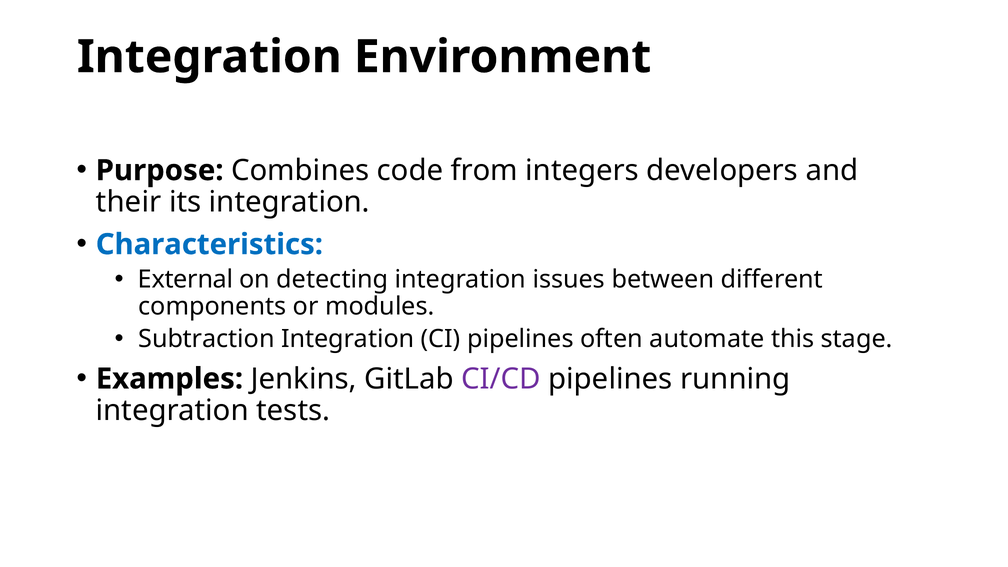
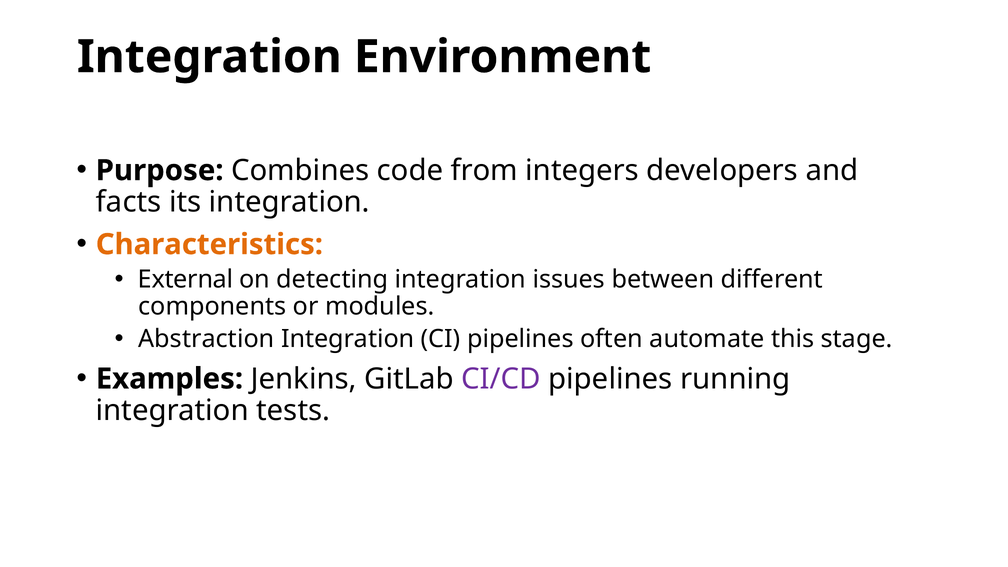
their: their -> facts (129, 202)
Characteristics colour: blue -> orange (209, 244)
Subtraction: Subtraction -> Abstraction (206, 339)
